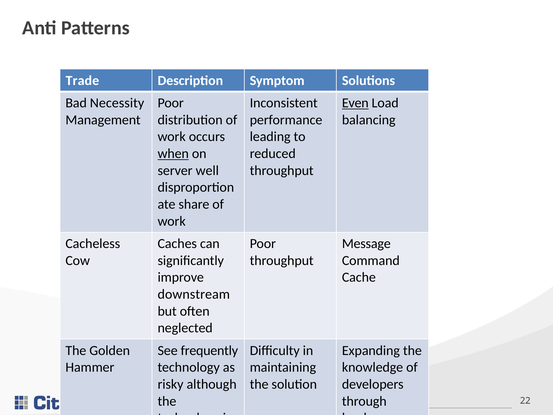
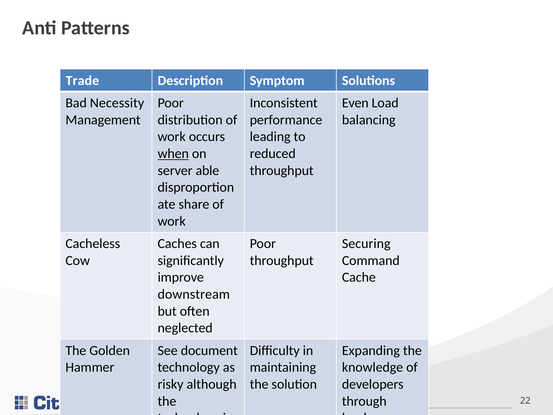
Even underline: present -> none (355, 103)
well: well -> able (207, 170)
Message: Message -> Securing (366, 243)
frequently: frequently -> document (209, 350)
